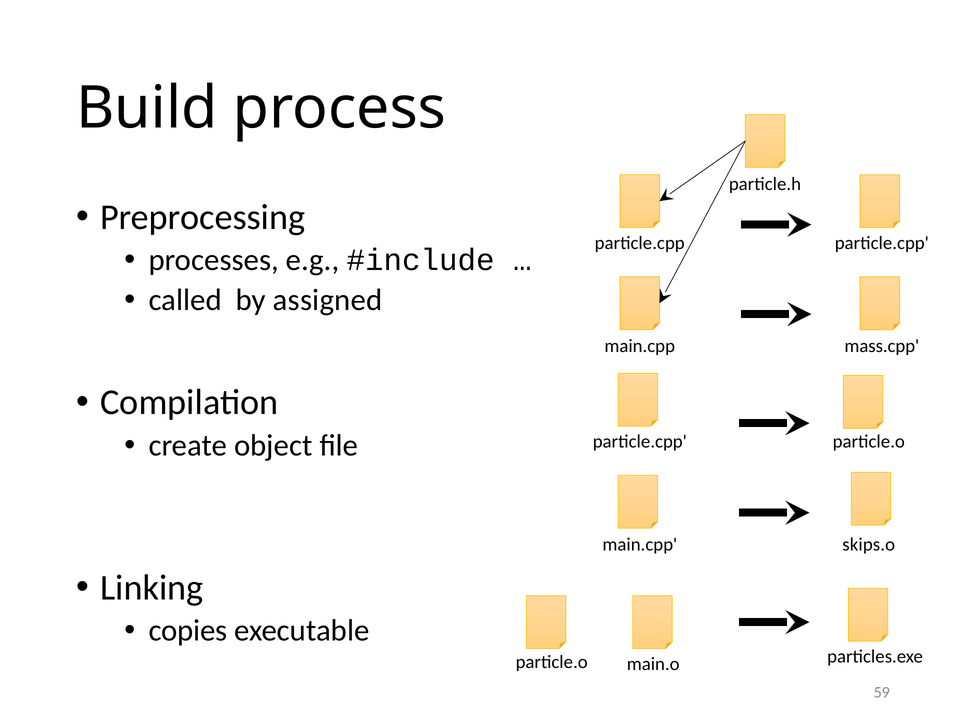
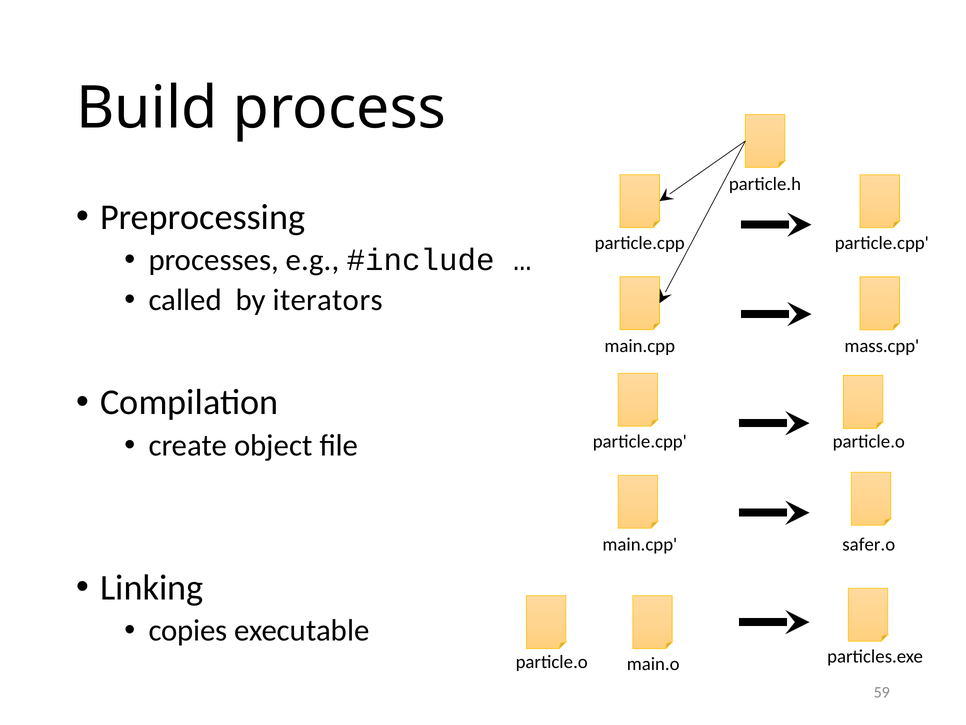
assigned: assigned -> iterators (328, 300)
skips.o: skips.o -> safer.o (869, 544)
